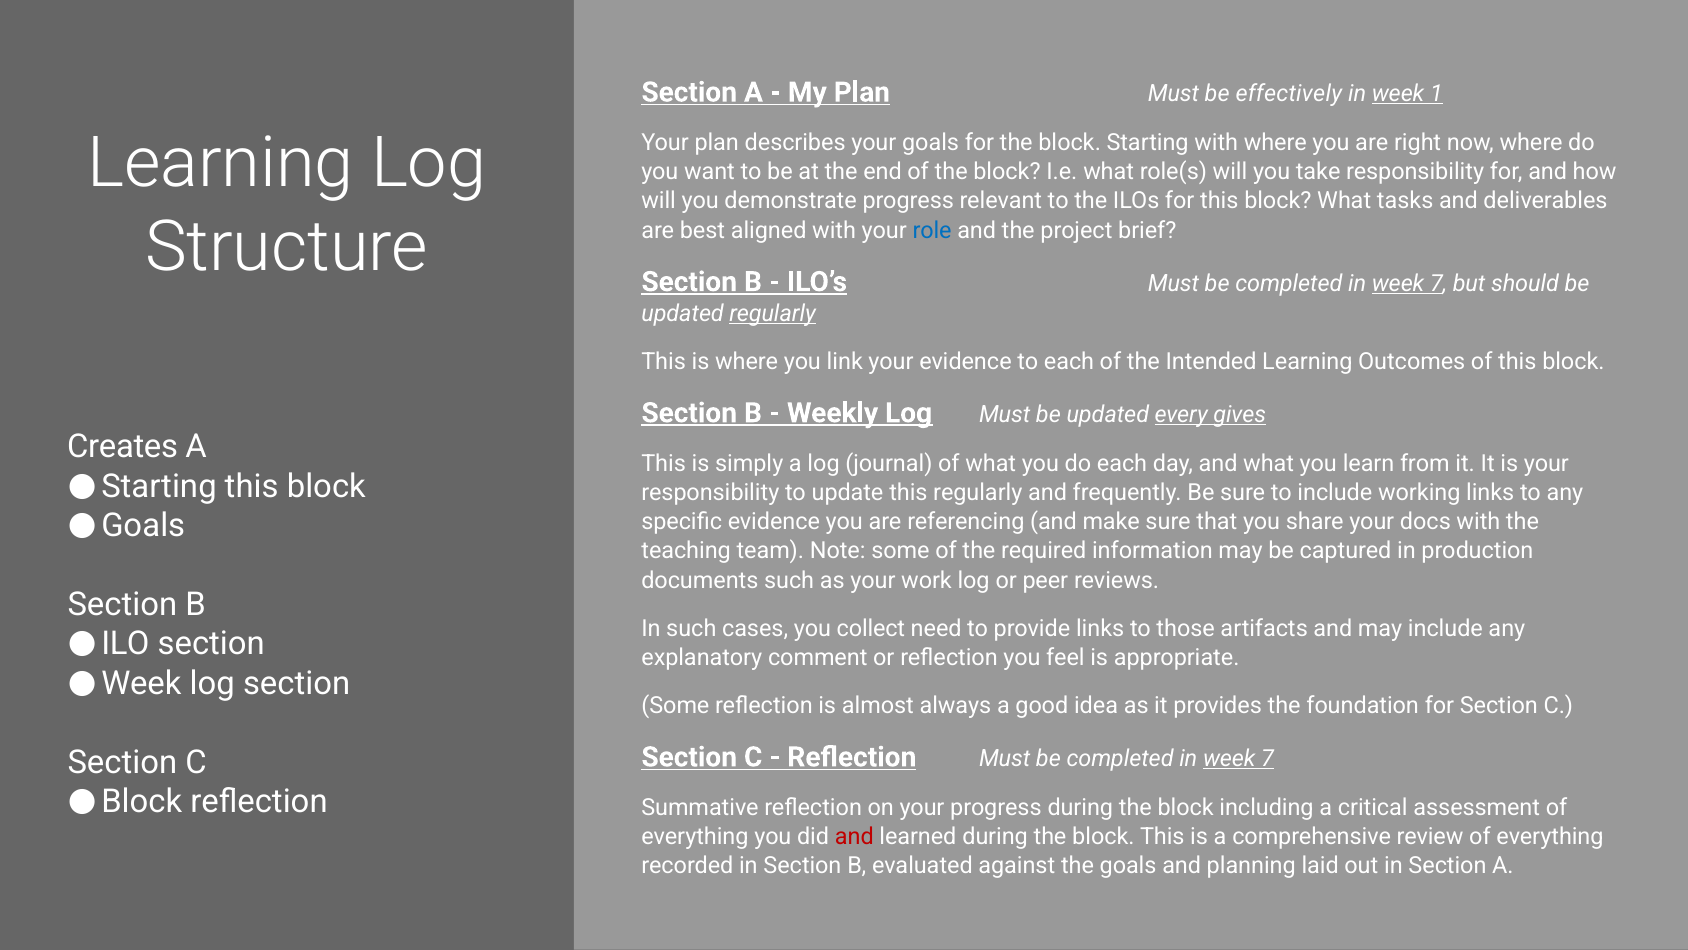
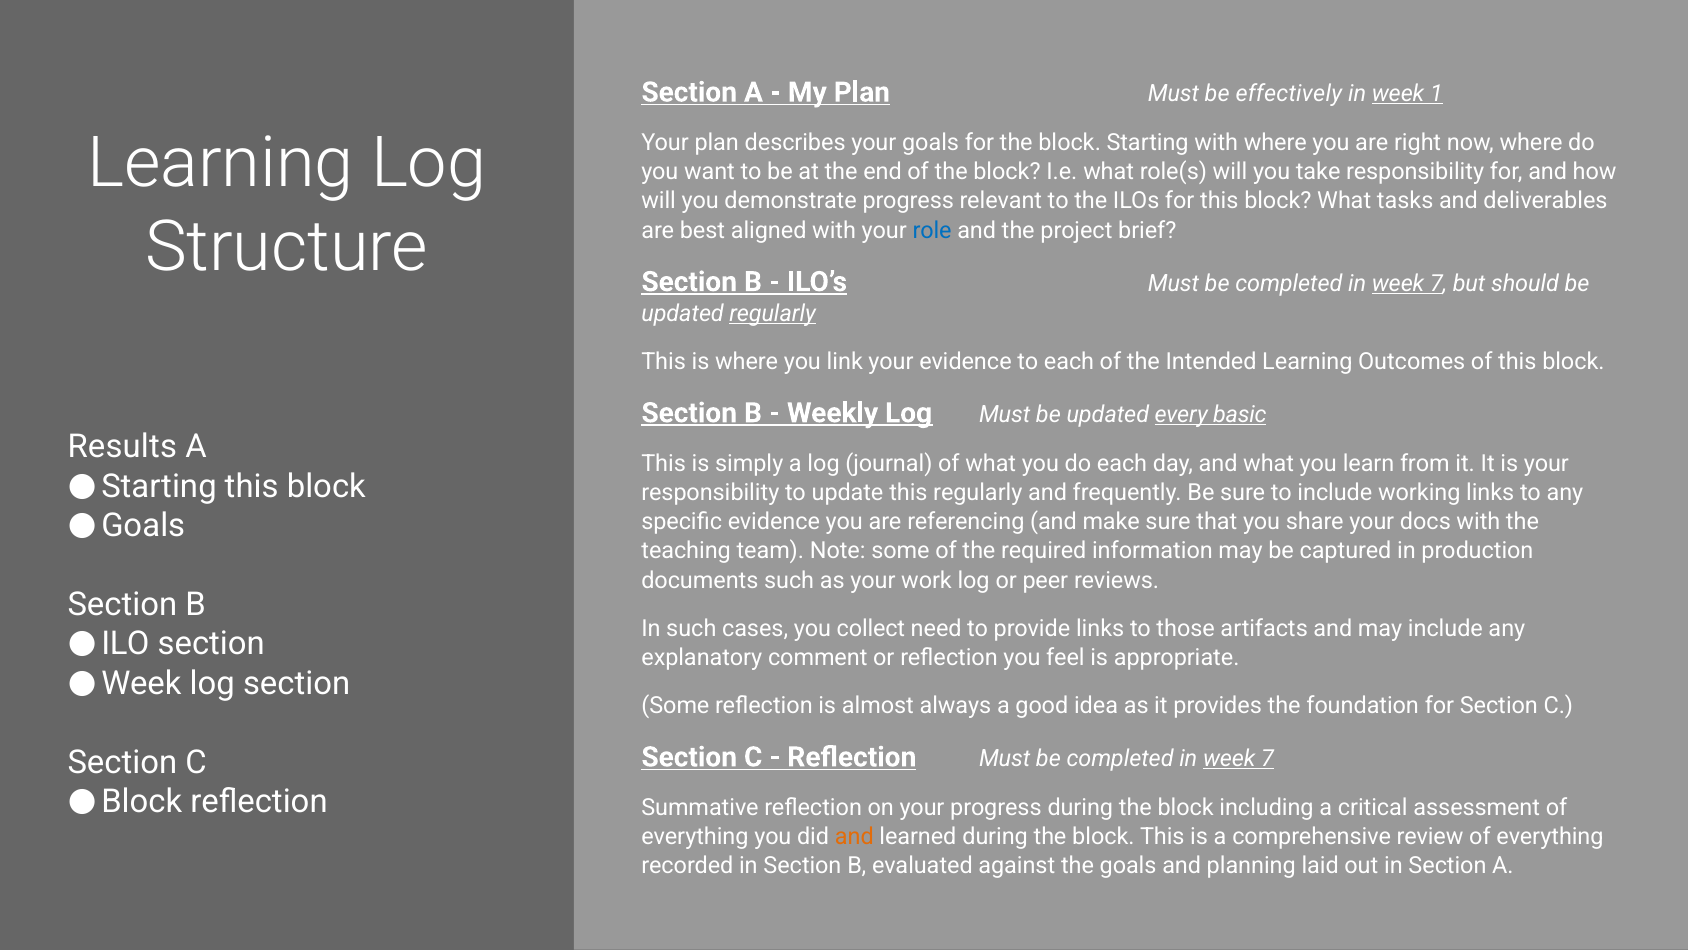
gives: gives -> basic (1240, 414)
Creates: Creates -> Results (122, 447)
and colour: red -> orange (854, 836)
